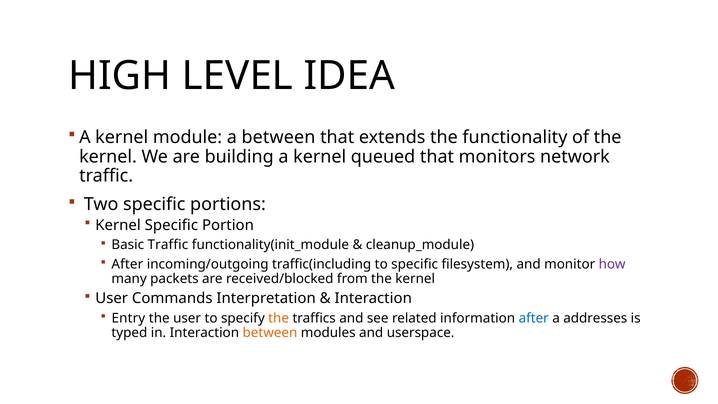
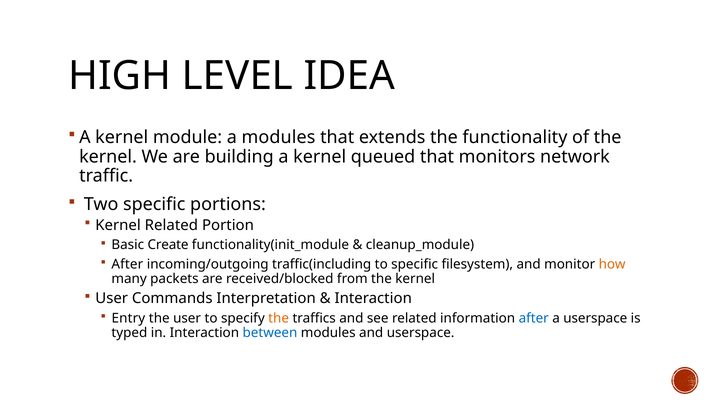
a between: between -> modules (278, 137)
Kernel Specific: Specific -> Related (171, 225)
Basic Traffic: Traffic -> Create (168, 245)
how colour: purple -> orange (612, 264)
a addresses: addresses -> userspace (595, 318)
between colour: orange -> blue (270, 333)
